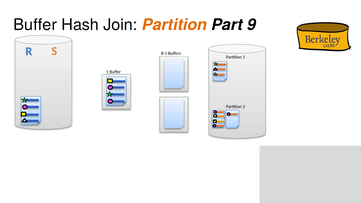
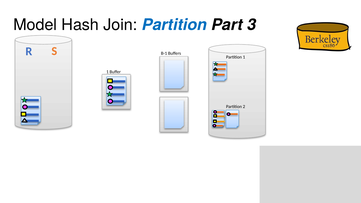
Buffer: Buffer -> Model (35, 25)
Partition colour: orange -> blue (174, 25)
9: 9 -> 3 (252, 25)
